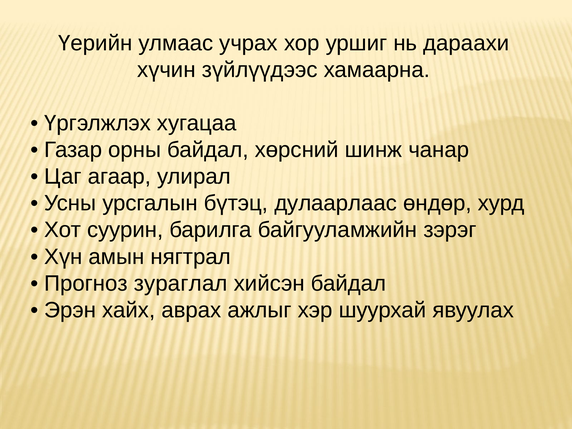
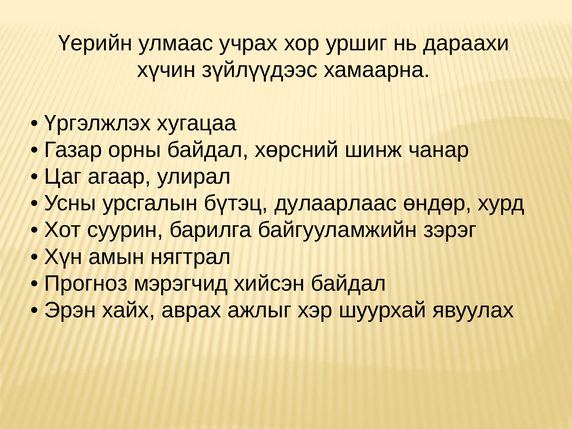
зураглал: зураглал -> мэрэгчид (181, 283)
